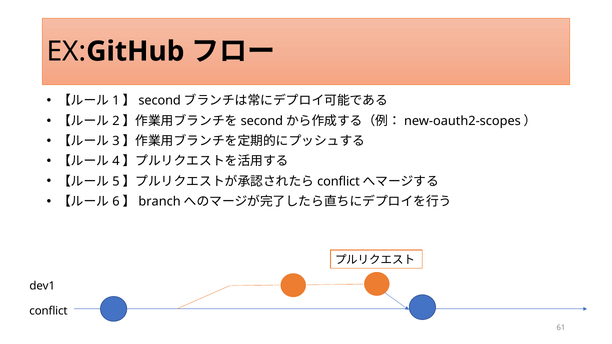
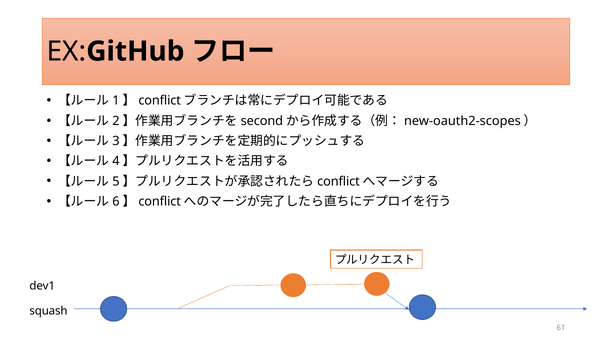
second: second -> conflict (160, 101)
branch: branch -> conflict (160, 202)
conflict: conflict -> squash (48, 311)
